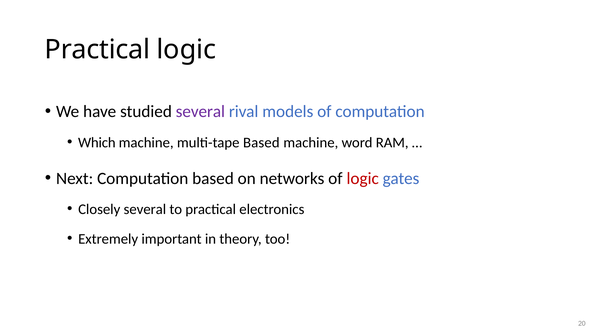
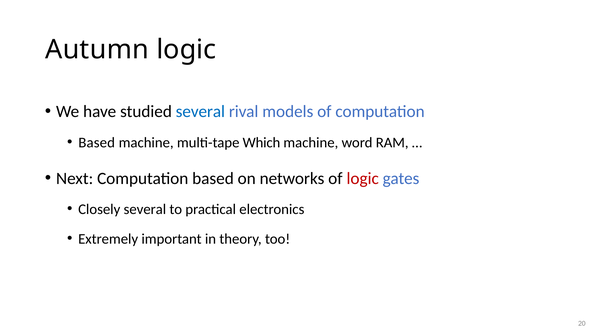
Practical: Practical -> Autumn (97, 50)
several colour: purple -> blue (200, 112)
Which: Which -> Based (97, 142)
multi-tape Based: Based -> Which (261, 142)
